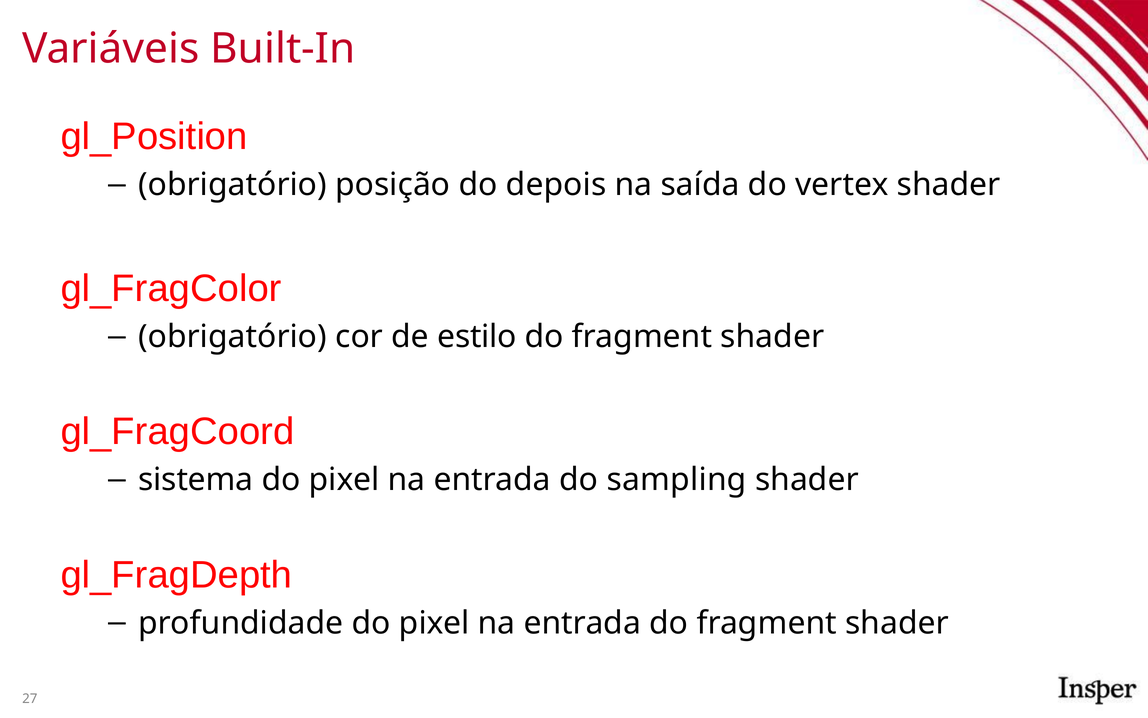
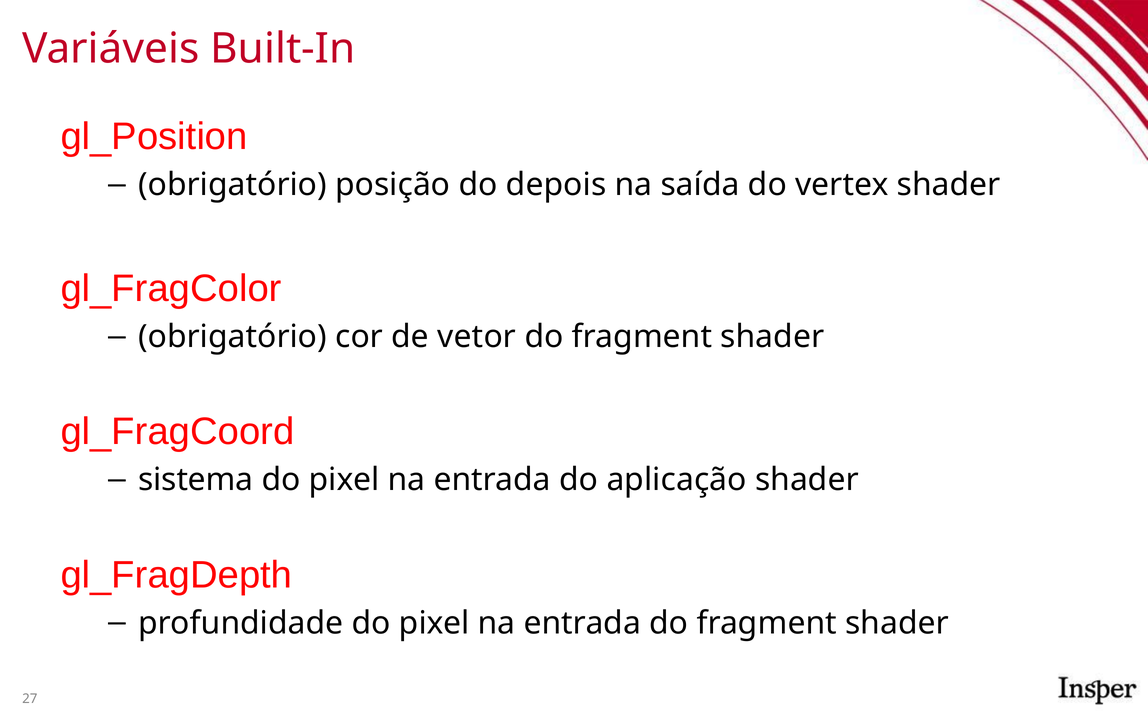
estilo: estilo -> vetor (477, 337)
sampling: sampling -> aplicação (677, 480)
